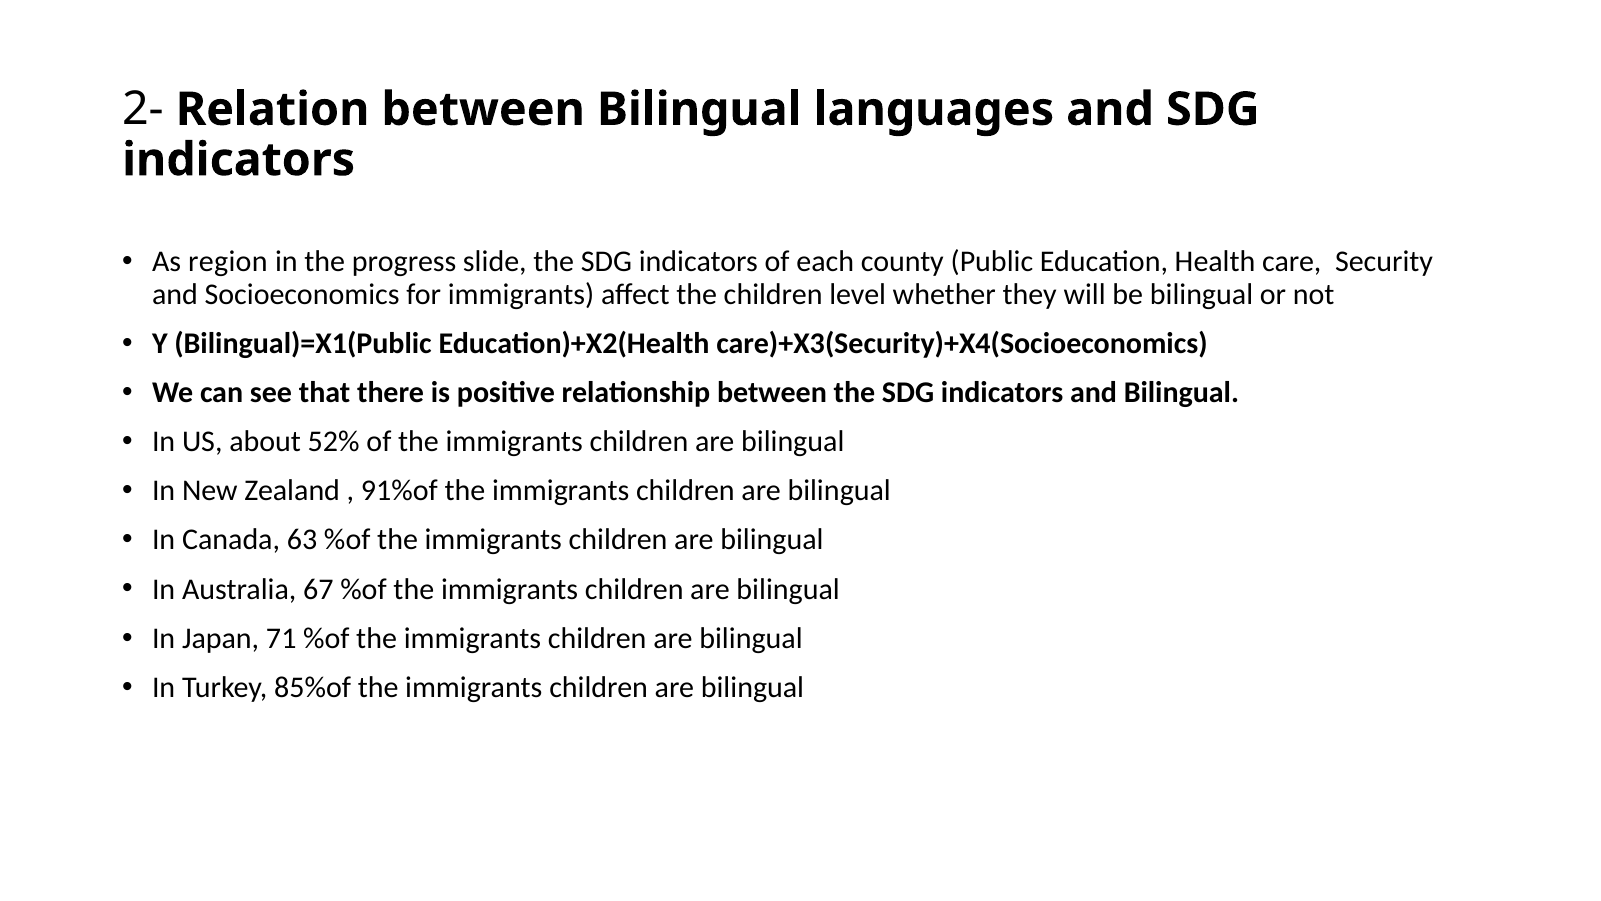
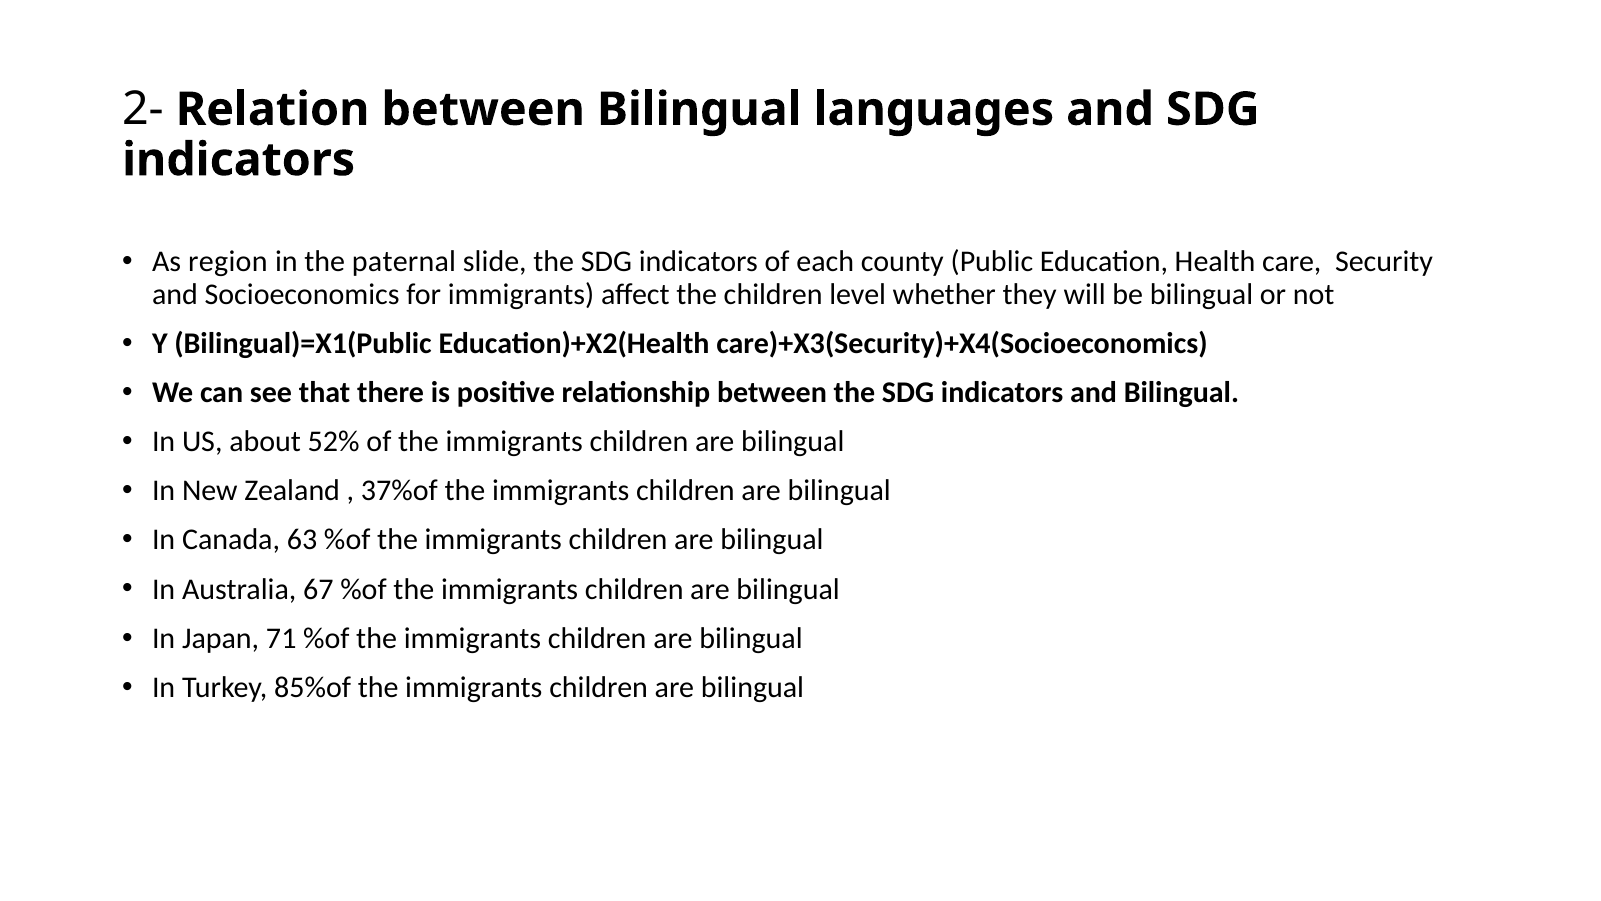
progress: progress -> paternal (404, 262)
91%of: 91%of -> 37%of (399, 491)
